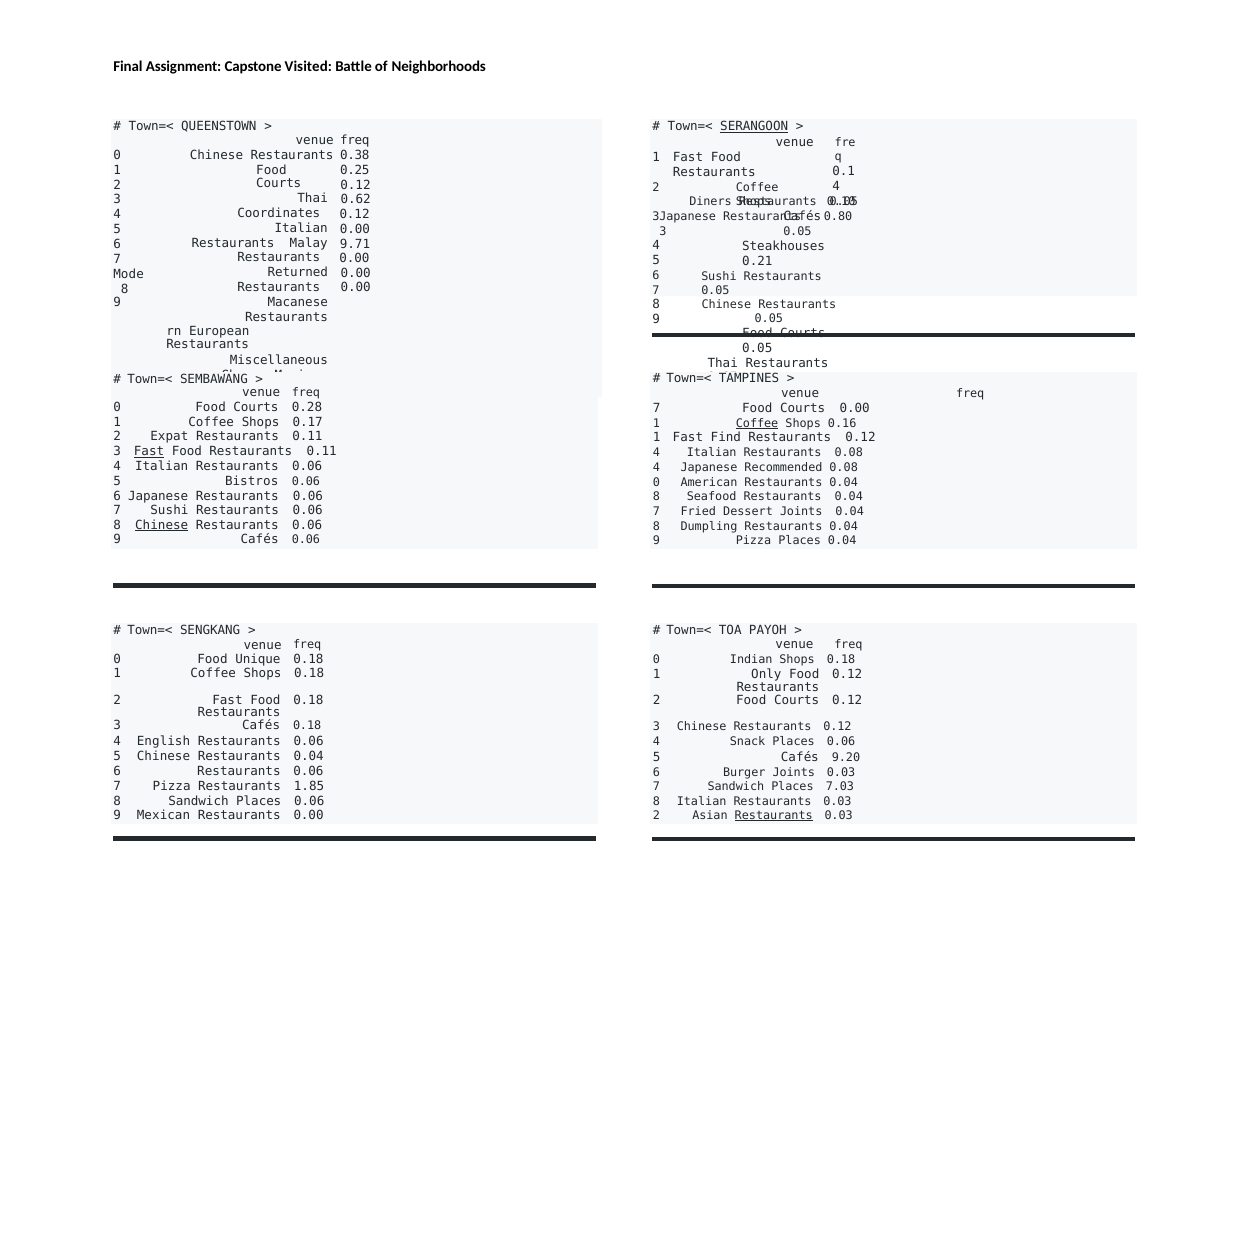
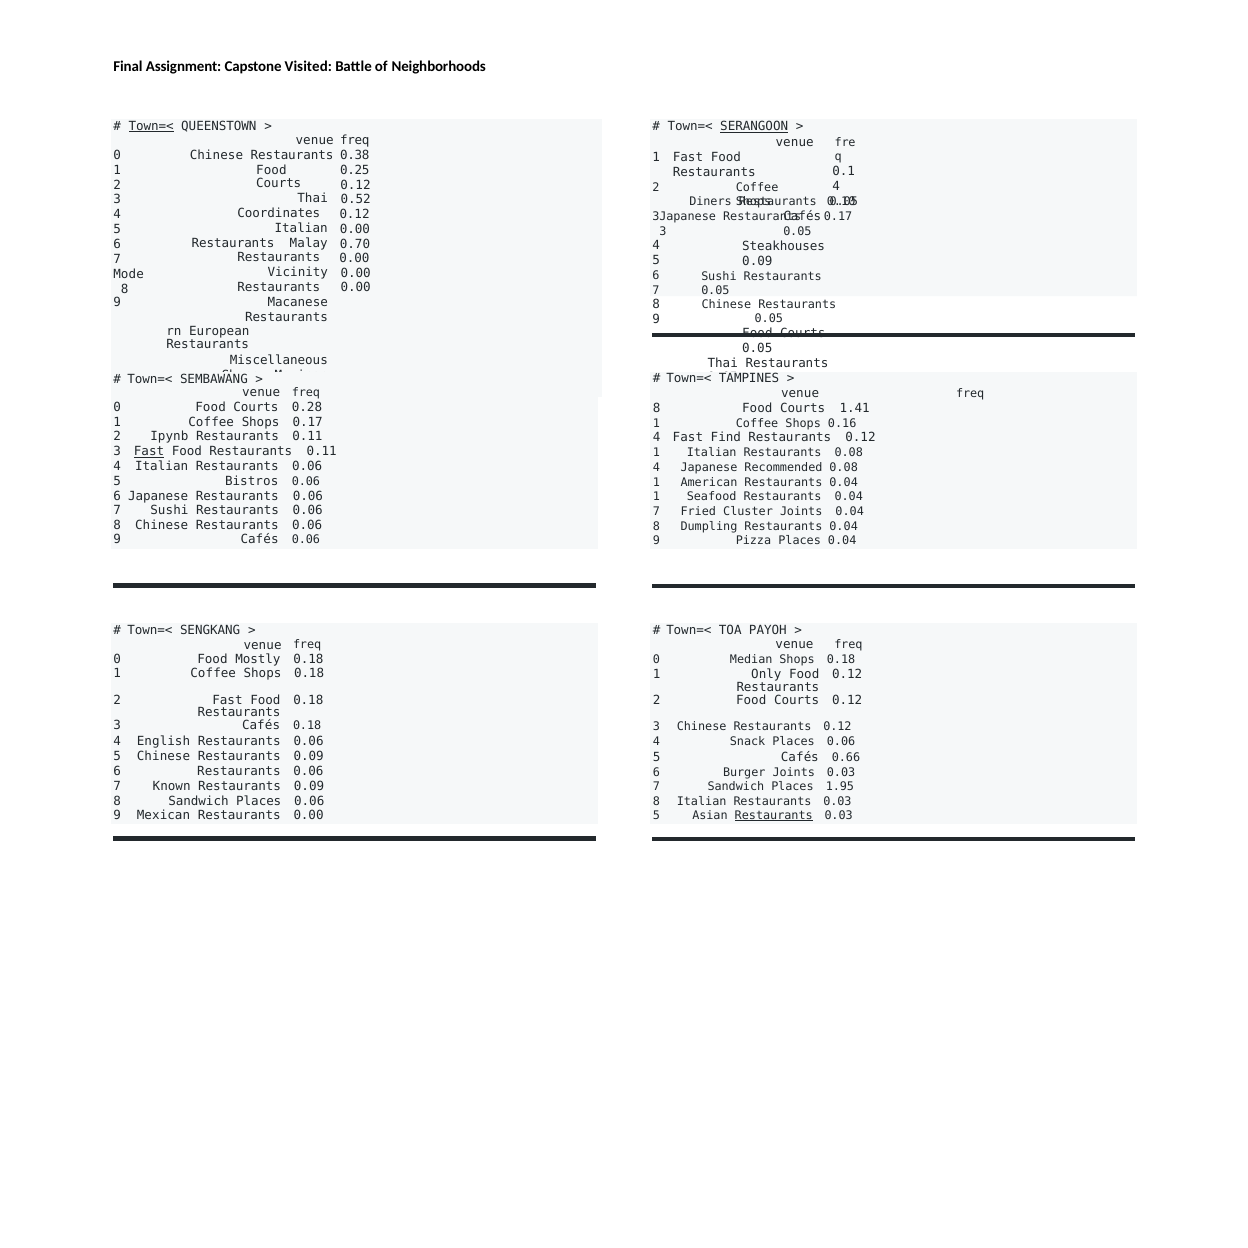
Town=< underline: none -> present (151, 126)
0.62: 0.62 -> 0.52 (356, 200)
0.80: 0.80 -> 0.17 (838, 217)
9.71: 9.71 -> 0.70 (355, 244)
0.21: 0.21 -> 0.09 (757, 261)
Returned: Returned -> Vicinity (298, 273)
0.28 7: 7 -> 8 (657, 408)
Courts 0.00: 0.00 -> 1.41 (855, 408)
Coffee underline: present -> none (757, 423)
Expat: Expat -> Ipynb (169, 437)
0.11 1: 1 -> 4 (657, 438)
0.11 4: 4 -> 1 (657, 453)
Bistros 0.06 0: 0 -> 1 (657, 482)
Japanese Restaurants 0.06 8: 8 -> 1 (657, 497)
Dessert: Dessert -> Cluster (748, 512)
Chinese underline: present -> none (162, 525)
Unique: Unique -> Mostly (258, 659)
Indian: Indian -> Median (751, 660)
Chinese Restaurants 0.04: 0.04 -> 0.09 (309, 756)
9.20: 9.20 -> 0.66 (846, 757)
7 Pizza: Pizza -> Known (172, 786)
1.85: 1.85 -> 0.09 (309, 786)
7.03: 7.03 -> 1.95 (840, 787)
0.00 2: 2 -> 5 (656, 816)
